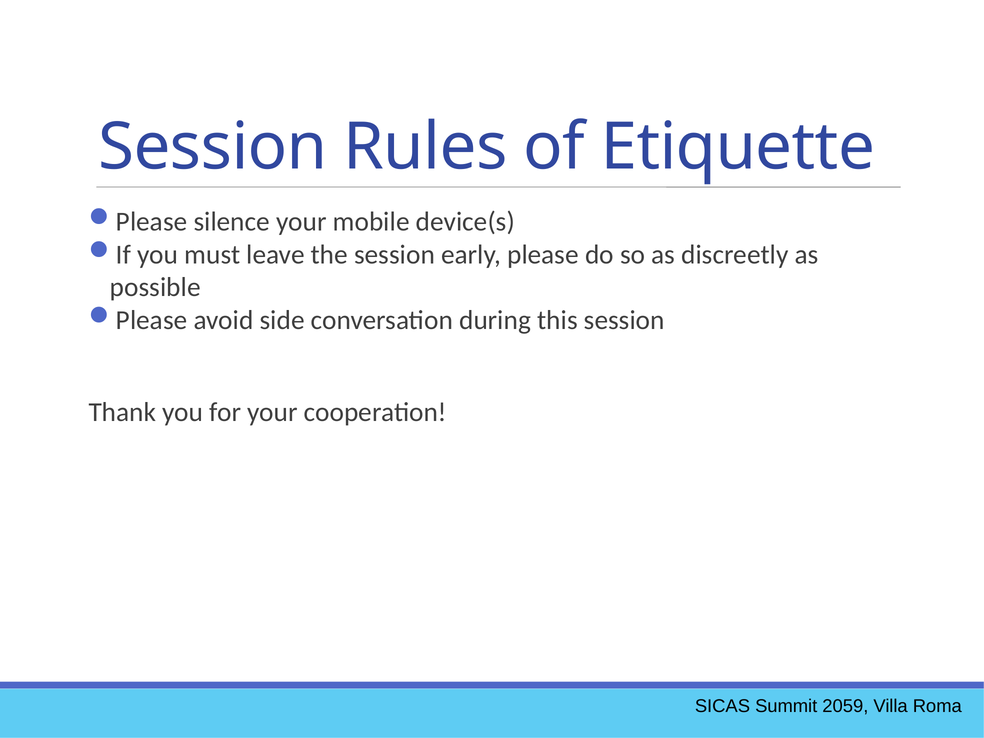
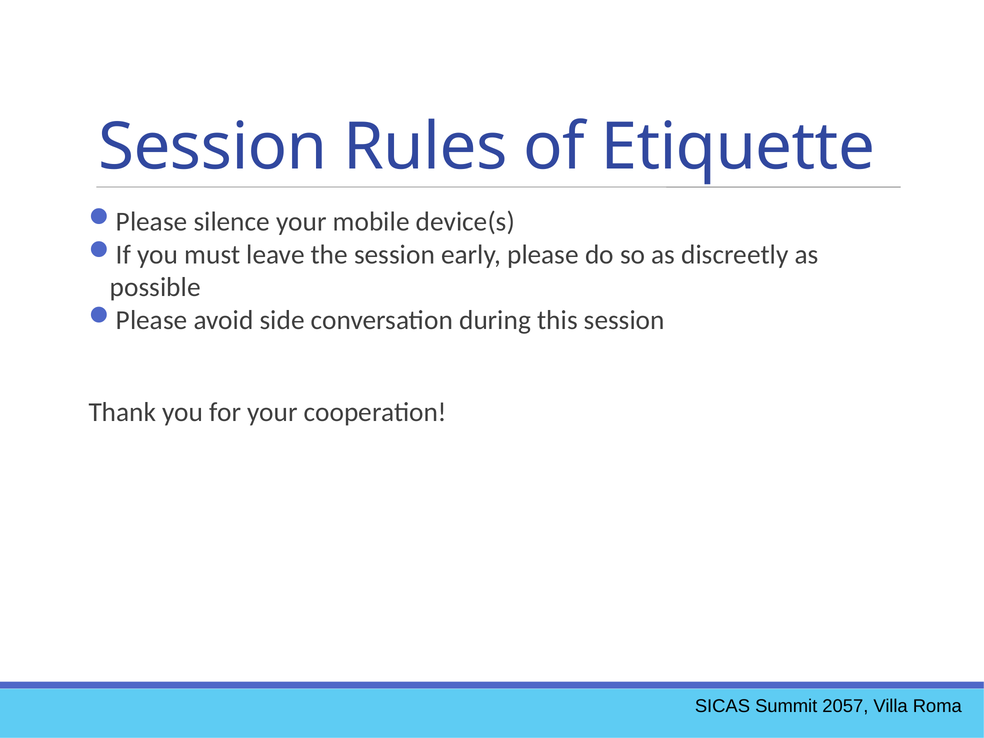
2059: 2059 -> 2057 (845, 706)
